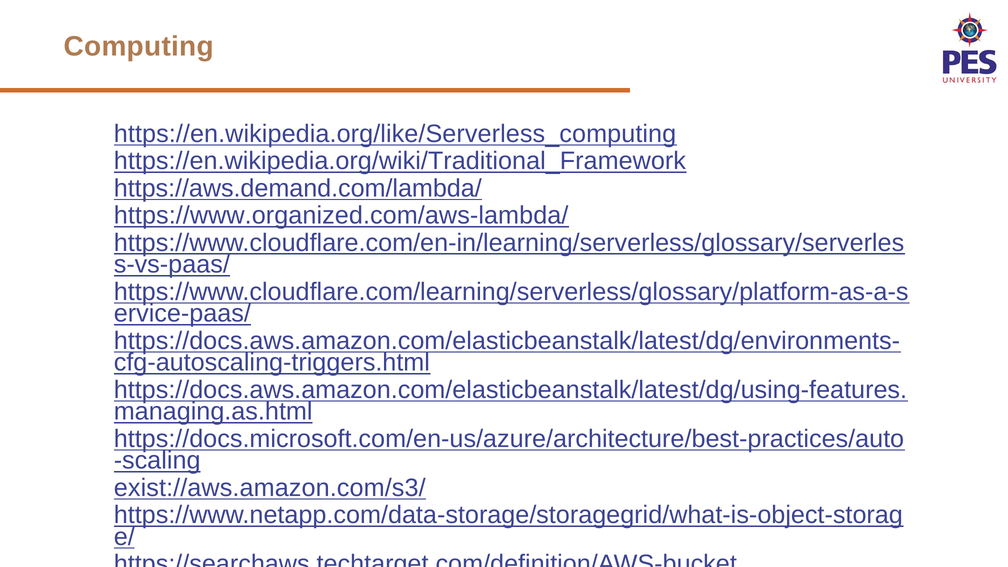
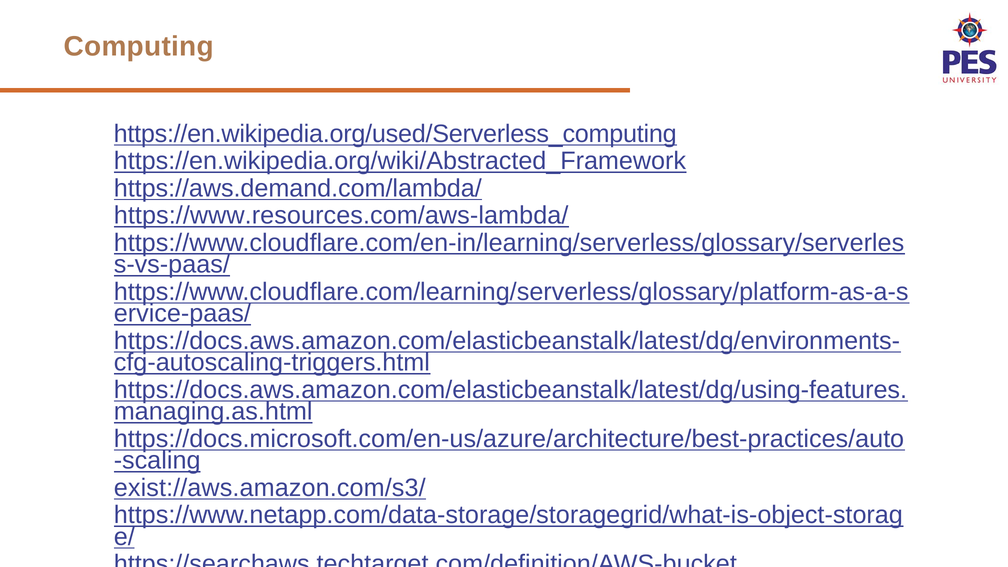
https://en.wikipedia.org/like/Serverless_computing: https://en.wikipedia.org/like/Serverless_computing -> https://en.wikipedia.org/used/Serverless_computing (395, 134)
https://en.wikipedia.org/wiki/Traditional_Framework: https://en.wikipedia.org/wiki/Traditional_Framework -> https://en.wikipedia.org/wiki/Abstracted_Framework (400, 161)
https://www.organized.com/aws-lambda/: https://www.organized.com/aws-lambda/ -> https://www.resources.com/aws-lambda/ (341, 216)
